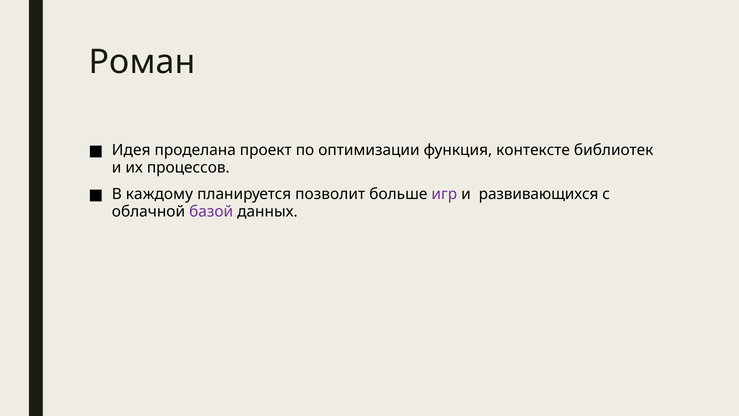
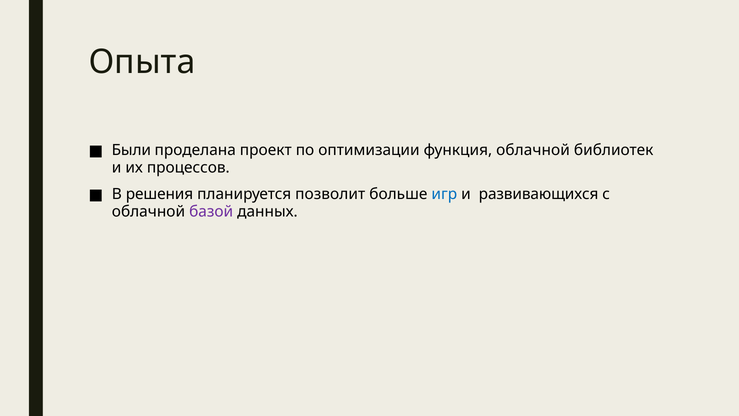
Роман: Роман -> Опыта (142, 62)
Идея: Идея -> Были (131, 150)
функция контексте: контексте -> облачной (533, 150)
каждому: каждому -> решения (160, 194)
игр colour: purple -> blue (444, 194)
